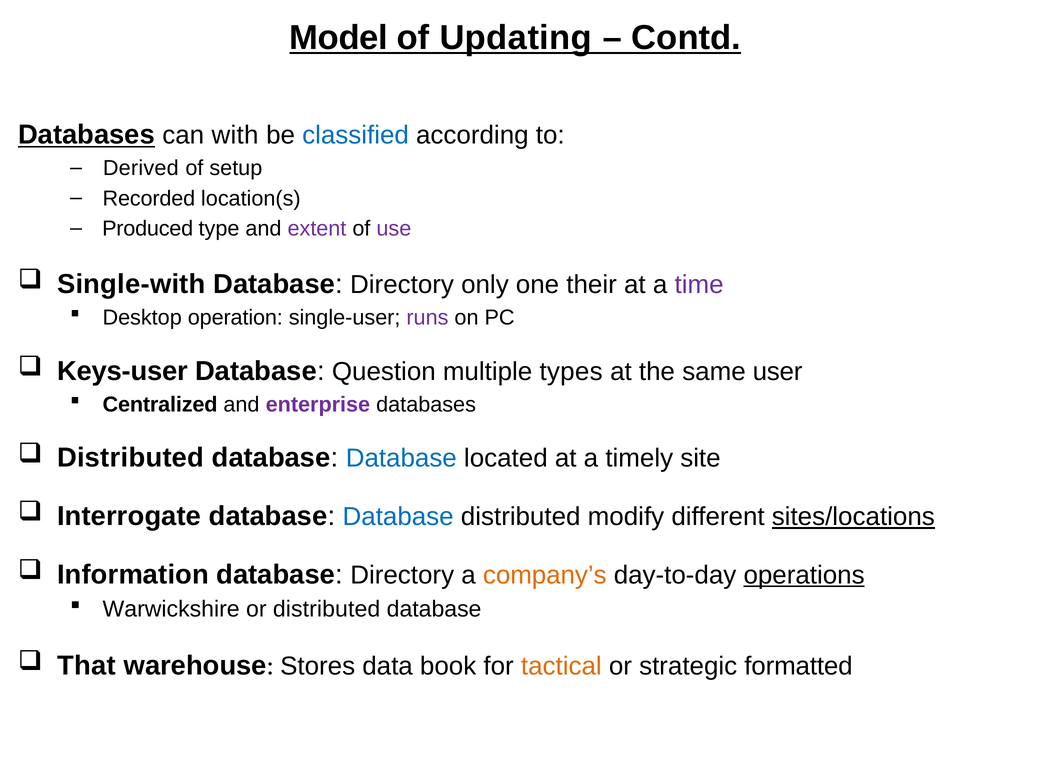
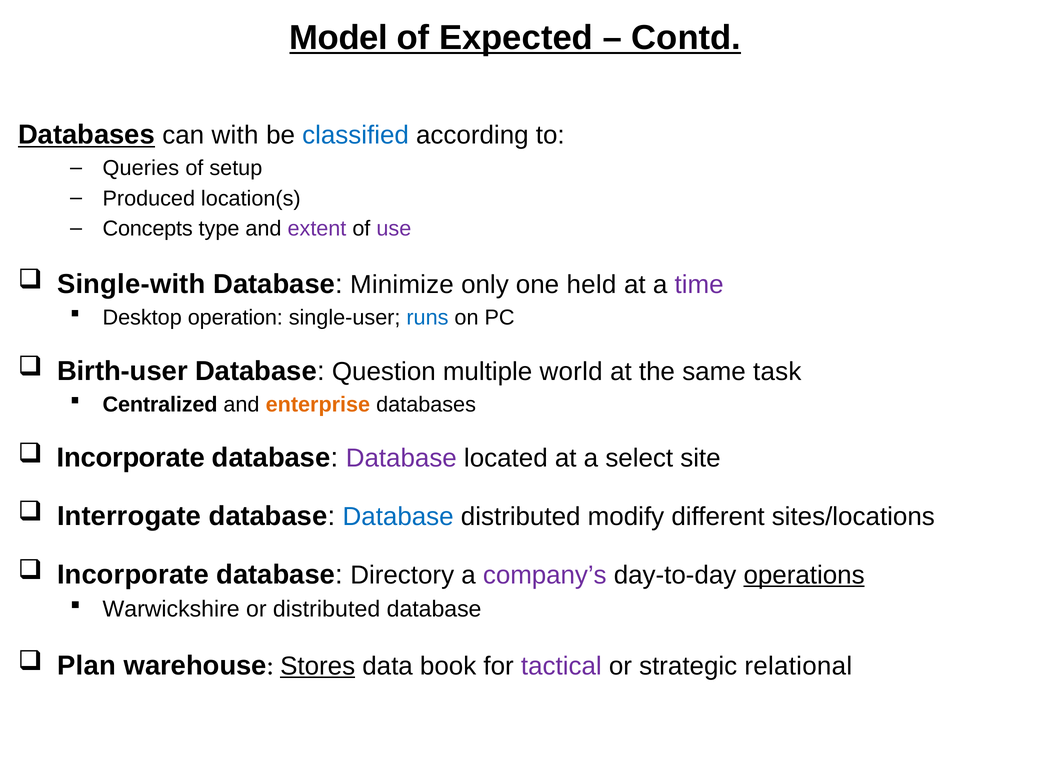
Updating: Updating -> Expected (516, 38)
Derived: Derived -> Queries (141, 168)
Recorded: Recorded -> Produced (149, 199)
Produced: Produced -> Concepts (148, 229)
Directory: Directory -> Minimize (402, 285)
their: their -> held (591, 285)
runs colour: purple -> blue (427, 318)
Keys-user: Keys-user -> Birth-user (122, 371)
types: types -> world (571, 372)
user: user -> task (777, 372)
enterprise colour: purple -> orange (318, 405)
Distributed: Distributed -> Incorporate (131, 458)
Database colour: blue -> purple (401, 459)
timely: timely -> select (639, 459)
sites/locations underline: present -> none (853, 517)
Information: Information -> Incorporate (133, 575)
company’s colour: orange -> purple (545, 575)
That: That -> Plan (87, 666)
Stores underline: none -> present (318, 666)
tactical colour: orange -> purple (561, 666)
formatted: formatted -> relational (798, 666)
